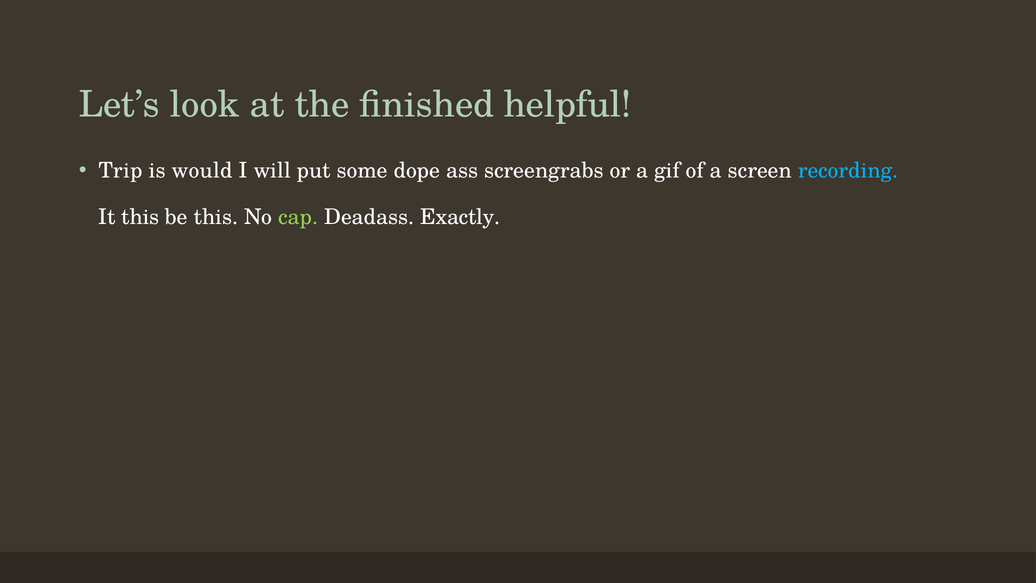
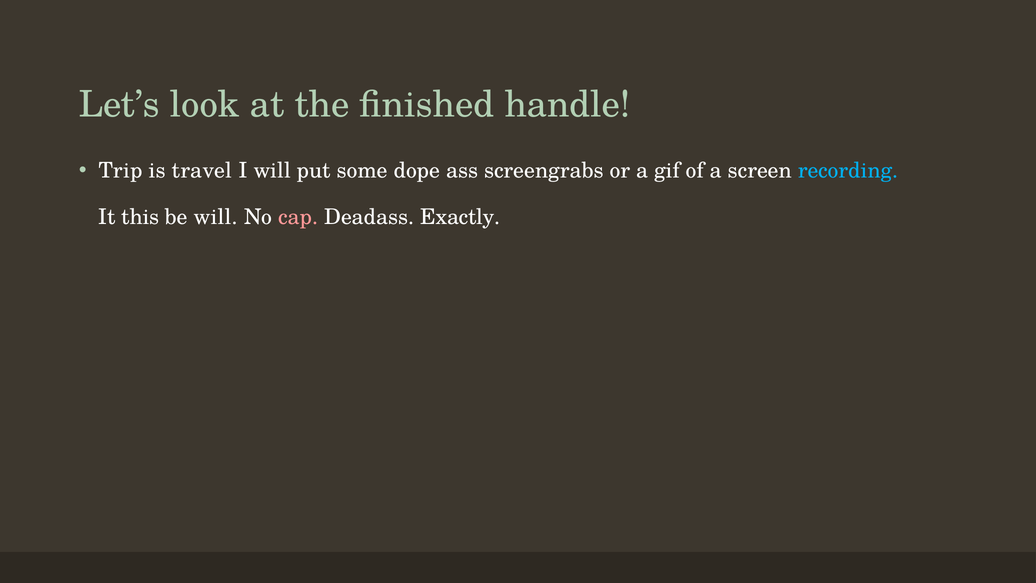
helpful: helpful -> handle (568, 104)
would: would -> travel (202, 171)
be this: this -> will (216, 217)
cap colour: light green -> pink (298, 217)
